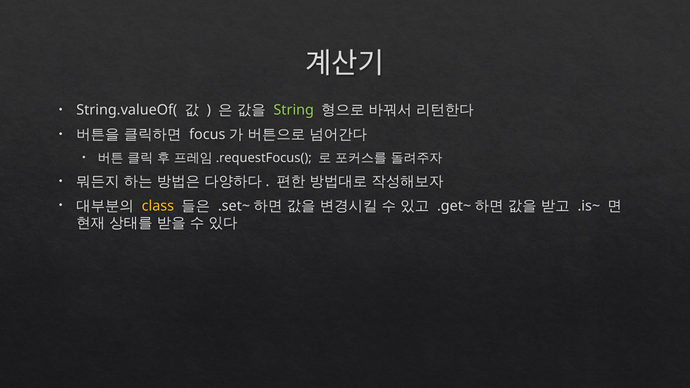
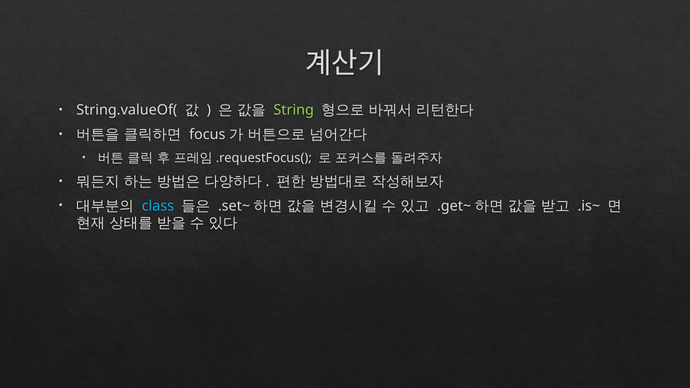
class colour: yellow -> light blue (158, 206)
